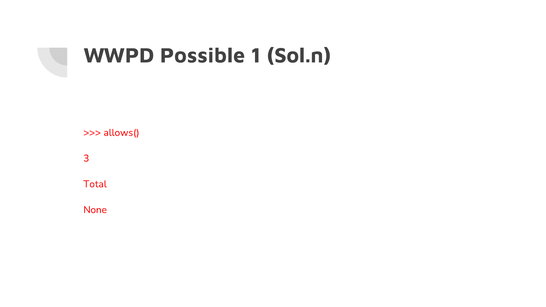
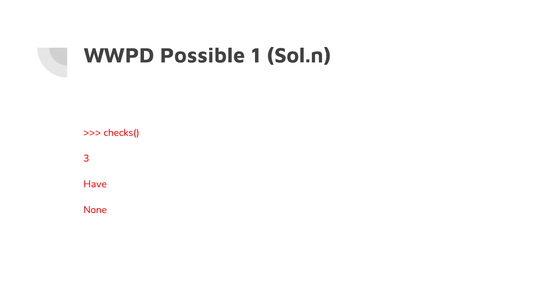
allows(: allows( -> checks( (121, 133)
Total: Total -> Have (95, 184)
